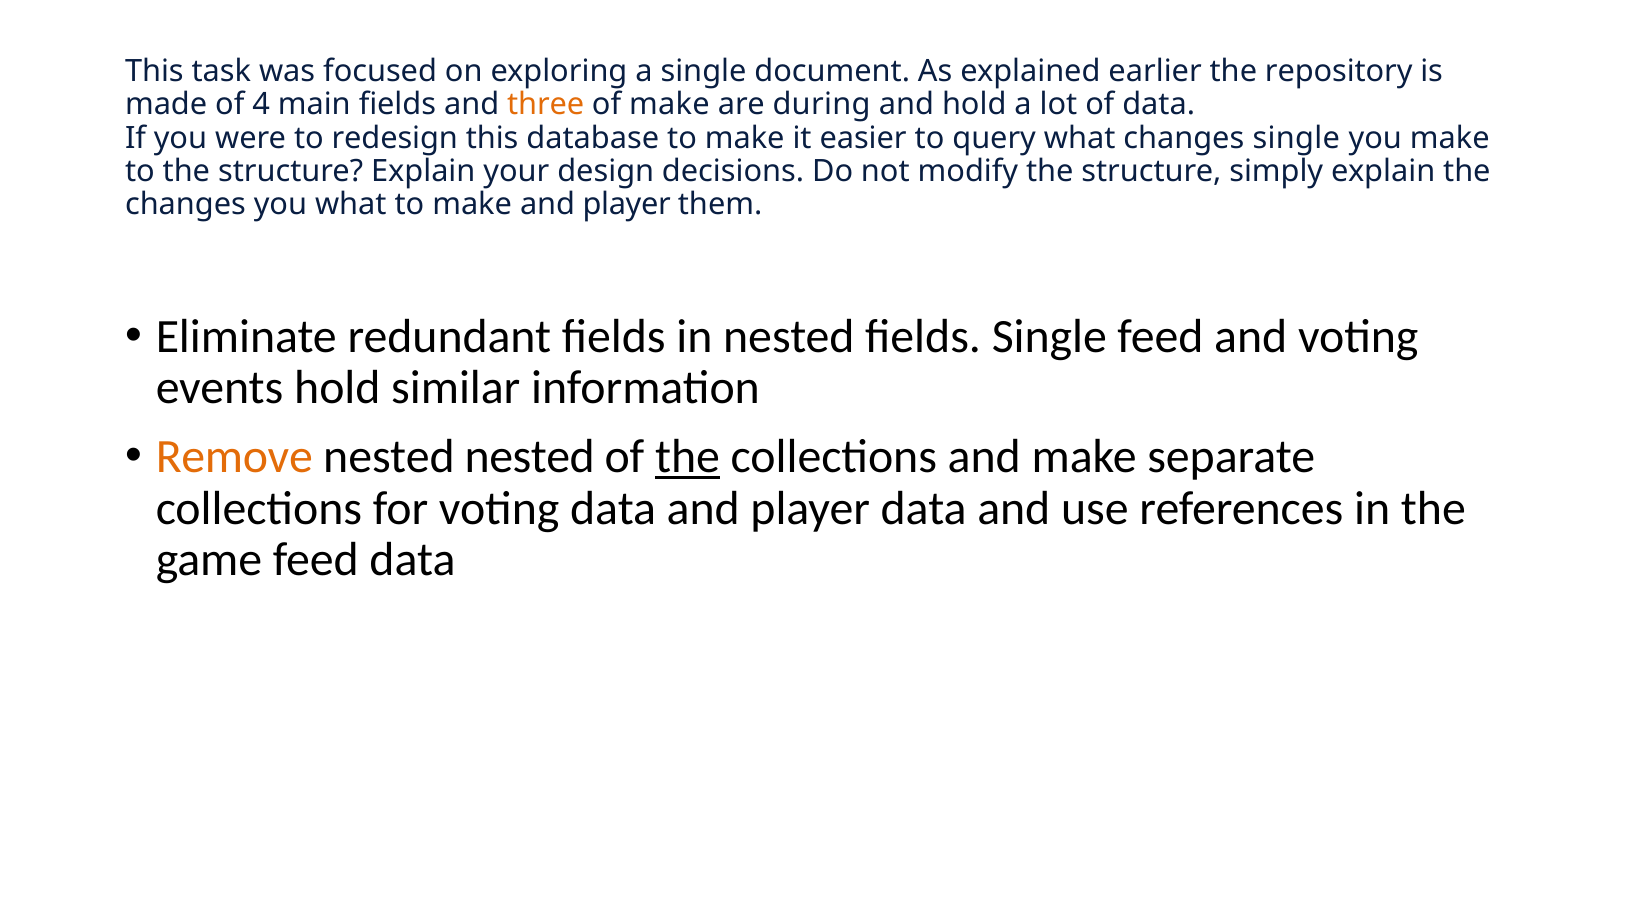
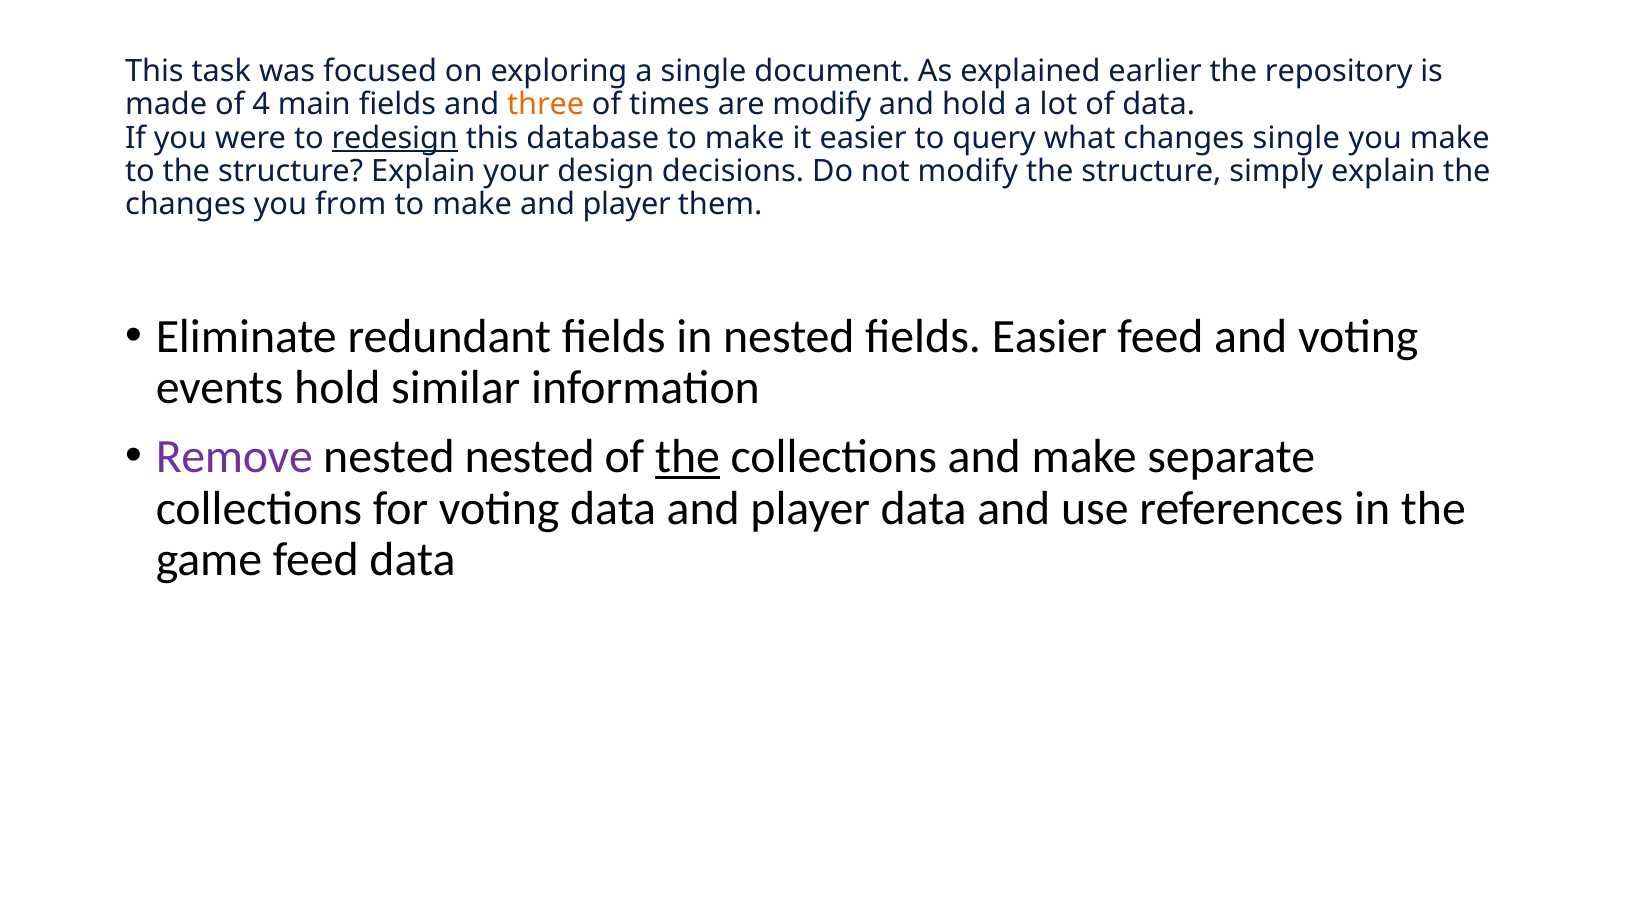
of make: make -> times (669, 105)
are during: during -> modify (822, 105)
redesign underline: none -> present (395, 138)
you what: what -> from (351, 204)
fields Single: Single -> Easier (1049, 337)
Remove colour: orange -> purple (234, 457)
